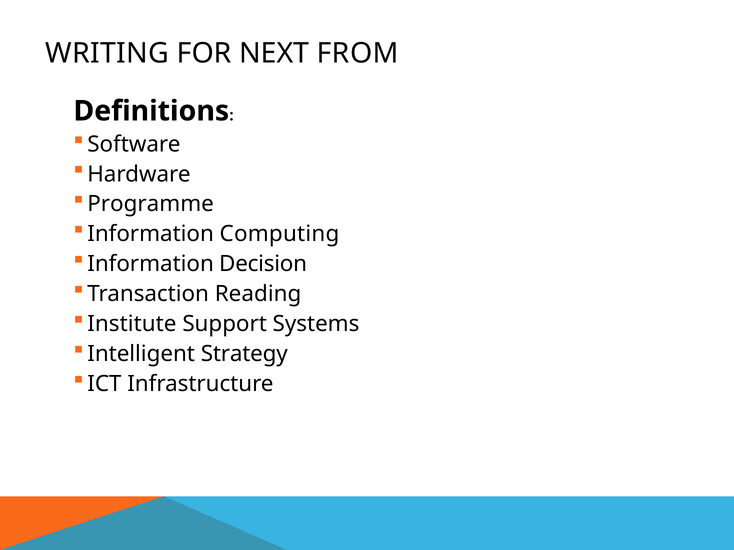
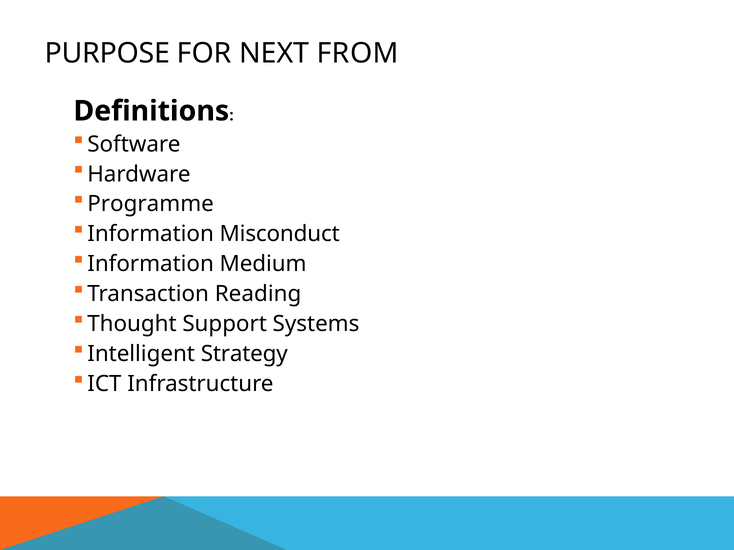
WRITING: WRITING -> PURPOSE (107, 53)
Computing: Computing -> Misconduct (280, 234)
Decision: Decision -> Medium (263, 264)
Institute: Institute -> Thought (132, 324)
